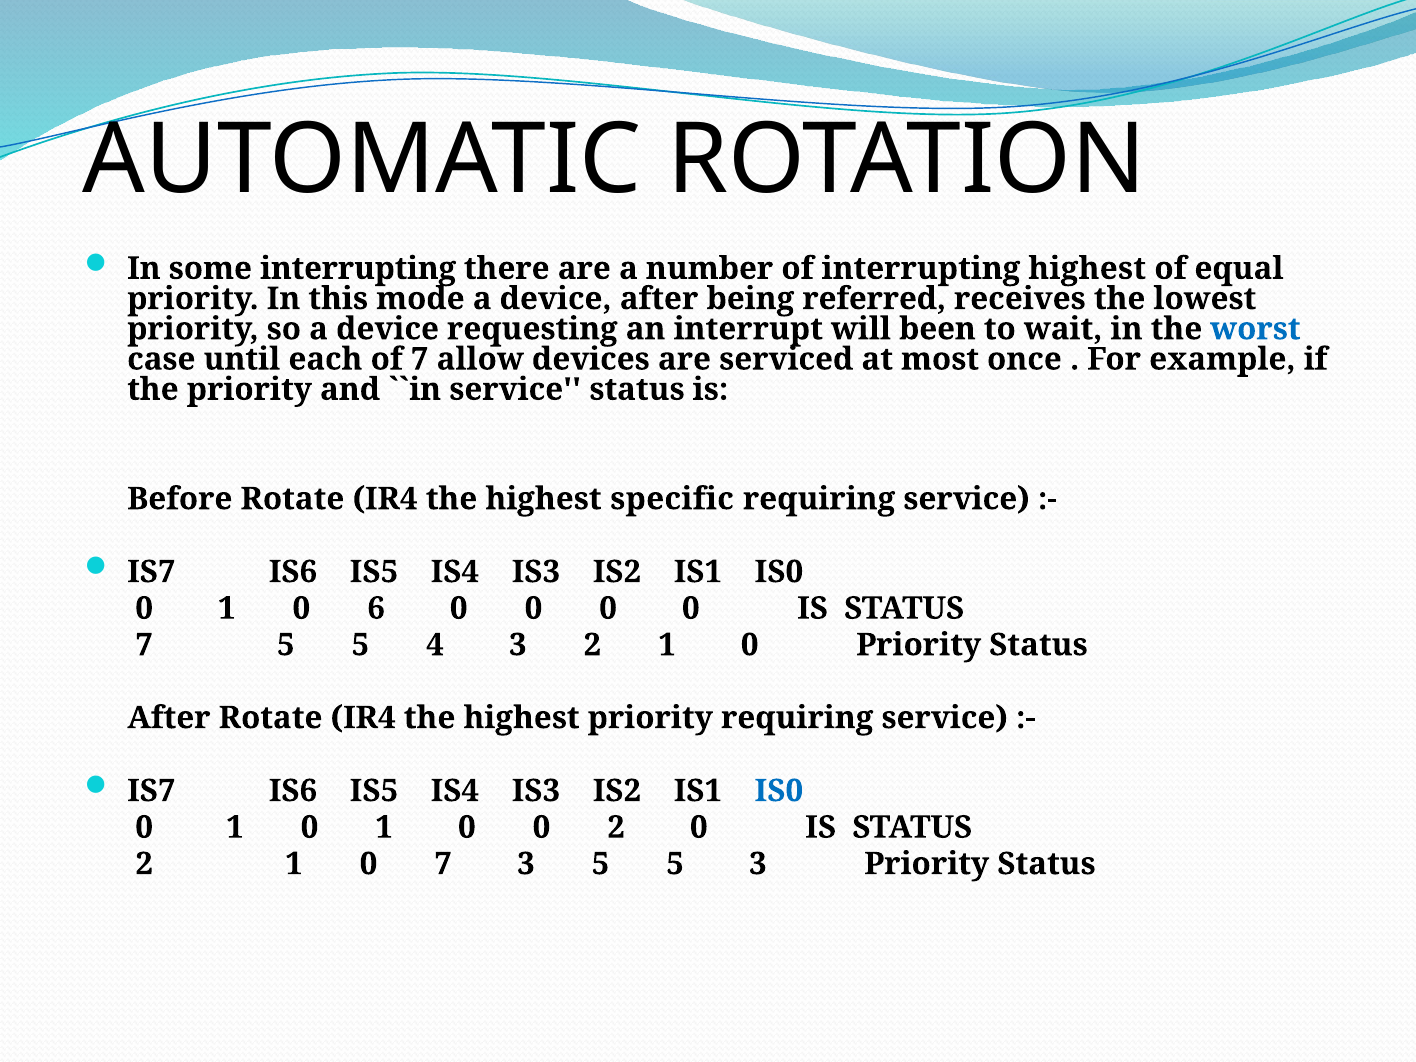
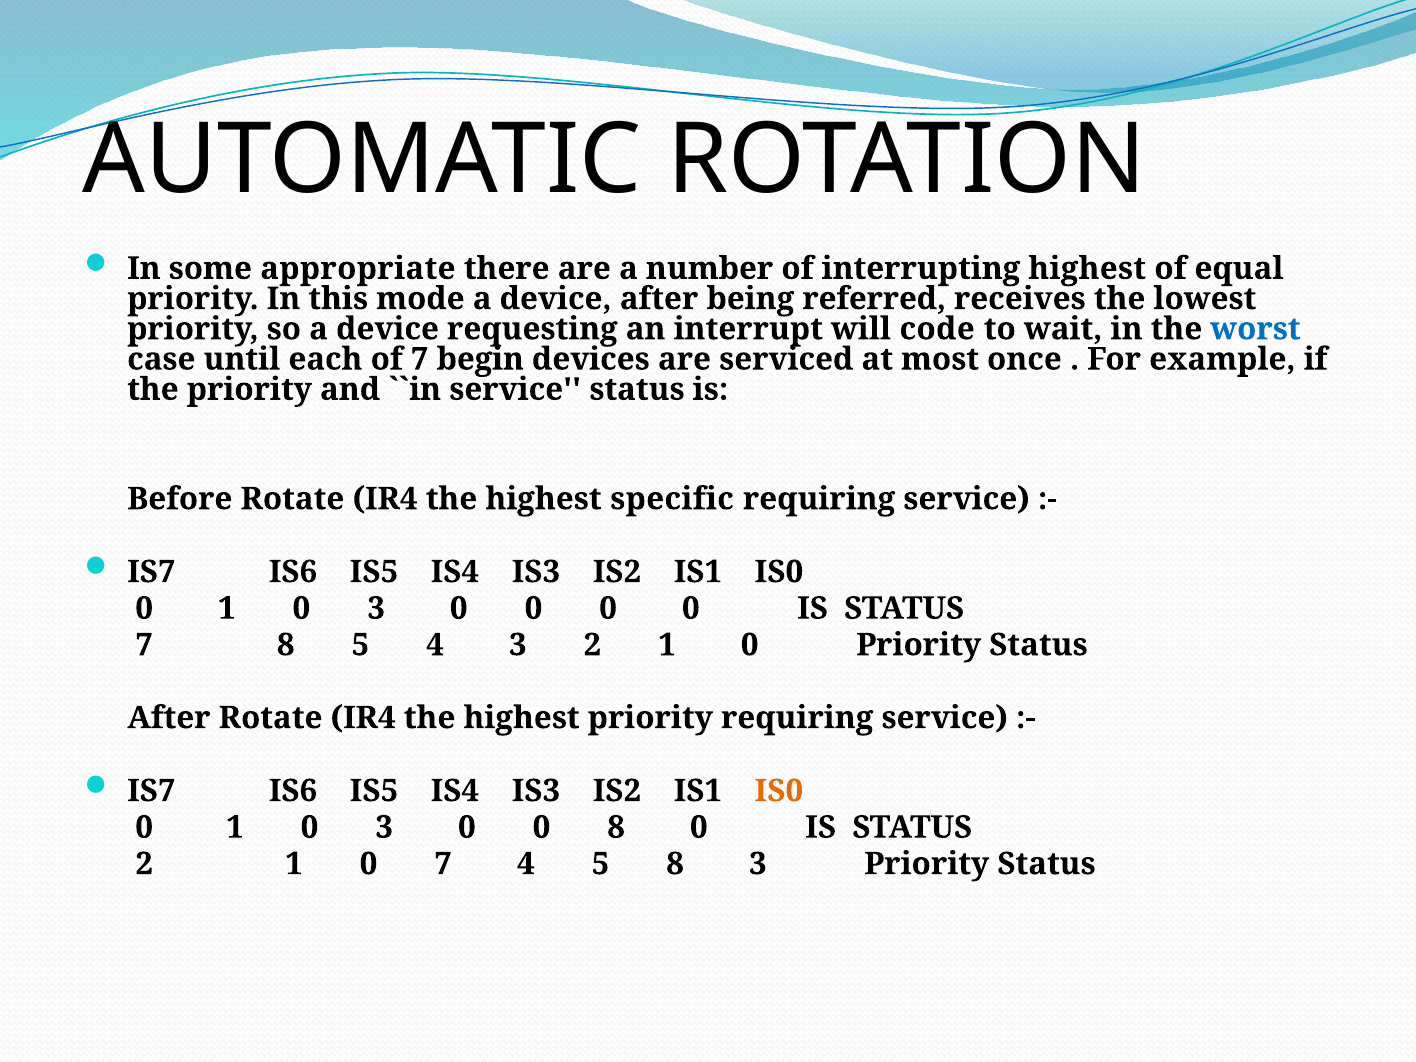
some interrupting: interrupting -> appropriate (358, 269)
been: been -> code (937, 329)
allow: allow -> begin (480, 359)
6: 6 -> 3 (376, 608)
7 5: 5 -> 8 (286, 645)
IS0 colour: blue -> orange (779, 791)
1: 1 -> 3 (384, 827)
0 2: 2 -> 8 (616, 827)
7 3: 3 -> 4 (526, 864)
5: 5 -> 8 (675, 864)
